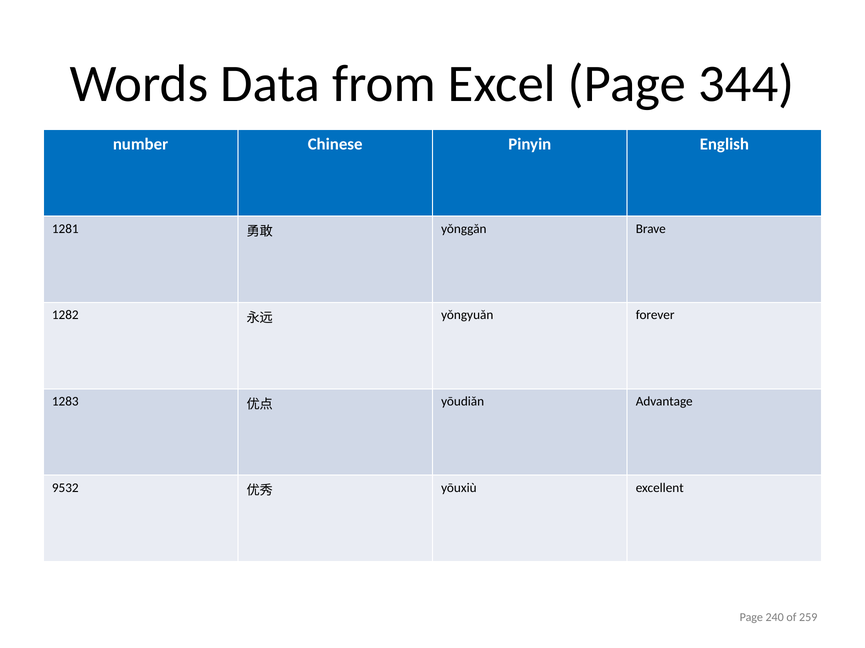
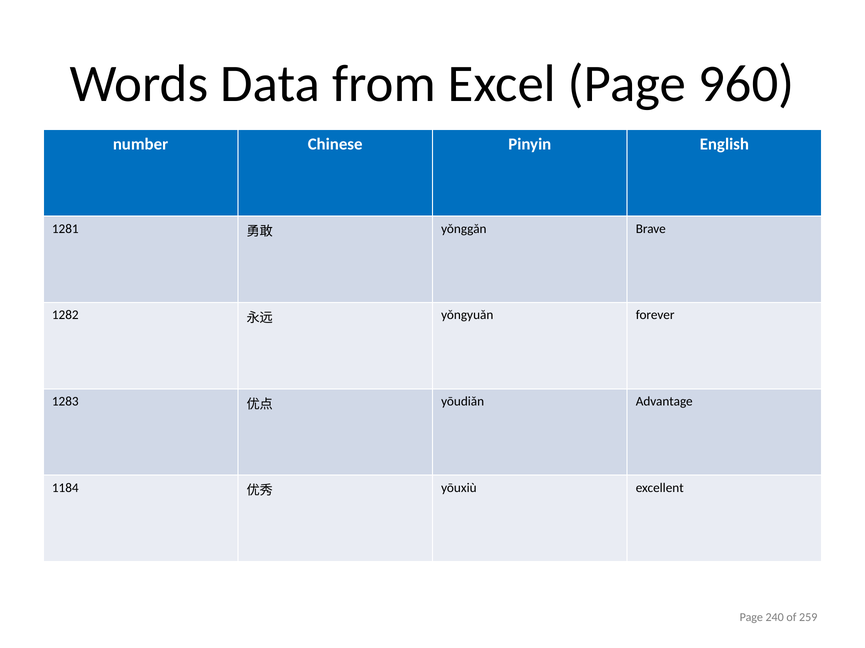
344: 344 -> 960 (746, 84)
9532: 9532 -> 1184 (65, 488)
